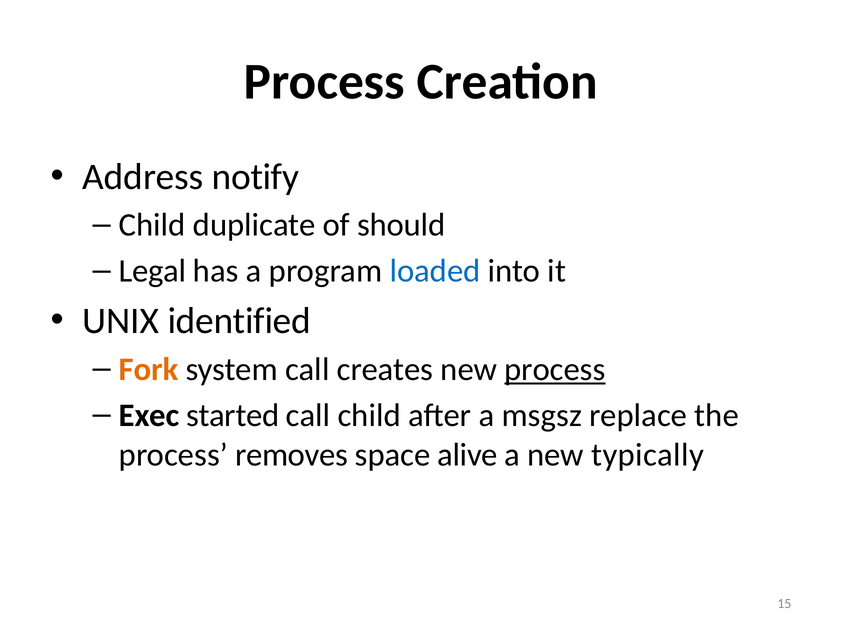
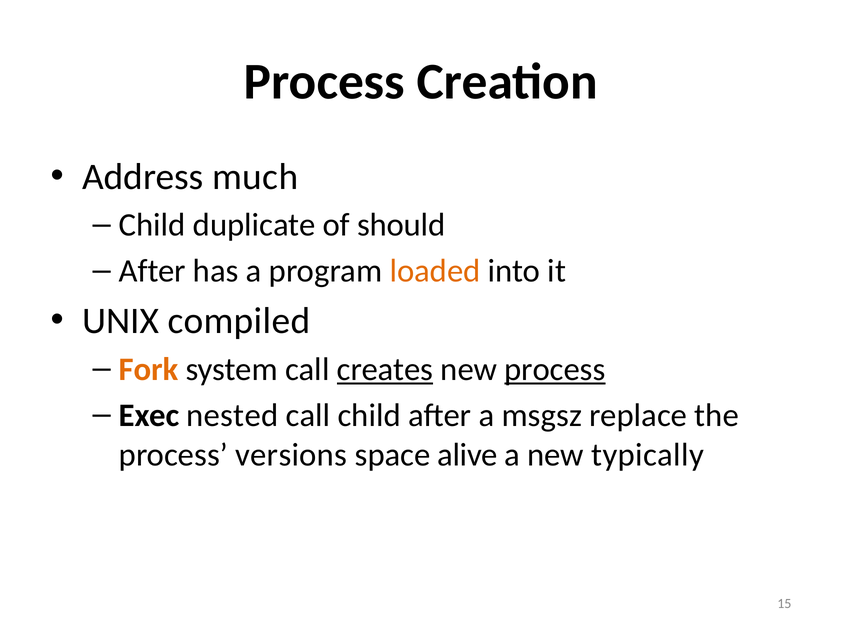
notify: notify -> much (255, 177)
Legal: Legal -> After (152, 271)
loaded colour: blue -> orange (435, 271)
identified: identified -> compiled (239, 321)
creates underline: none -> present (385, 369)
started: started -> nested (232, 415)
removes: removes -> versions (291, 454)
